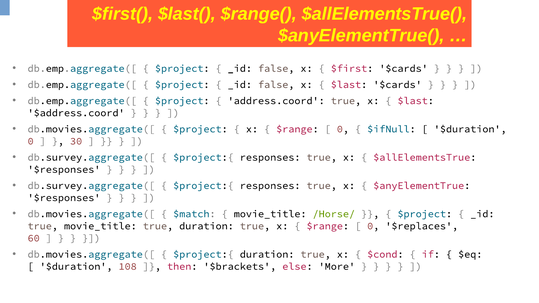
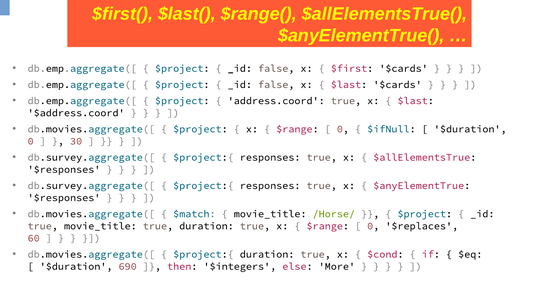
108: 108 -> 690 (128, 267)
$brackets: $brackets -> $integers (240, 267)
